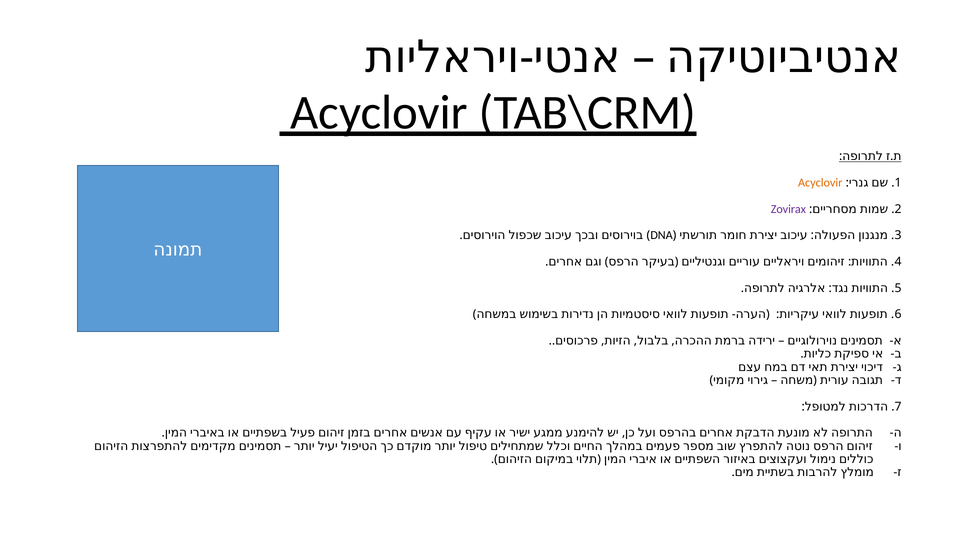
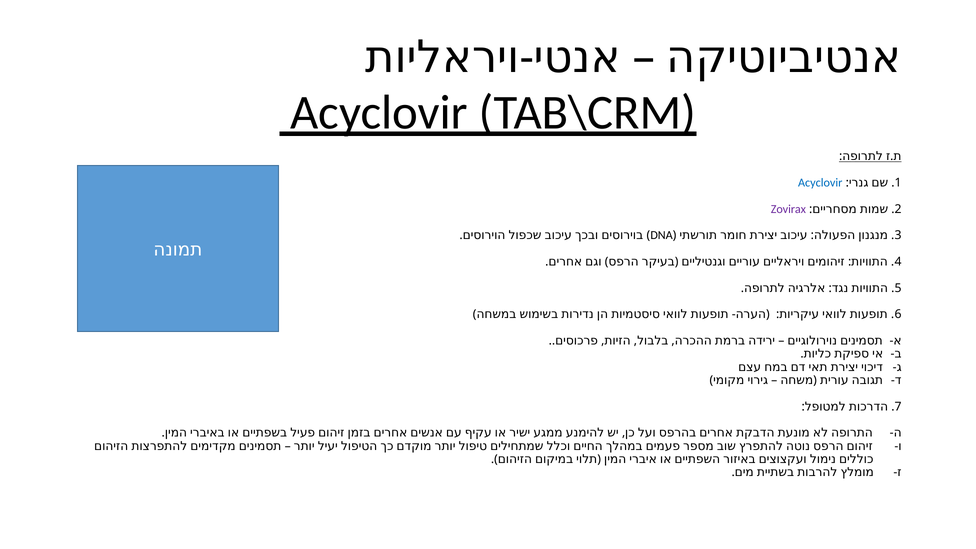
Acyclovir colour: orange -> blue (820, 183)
